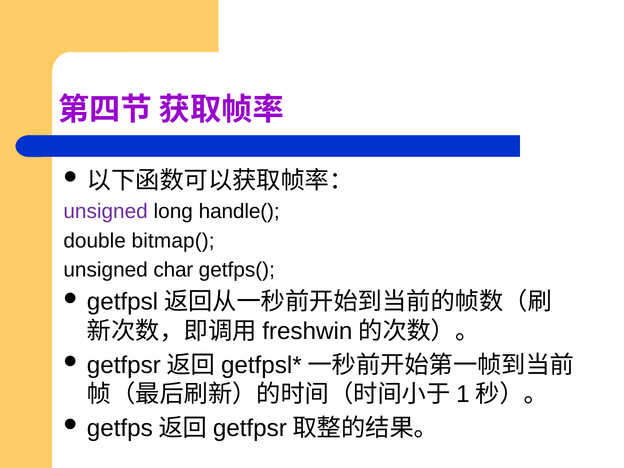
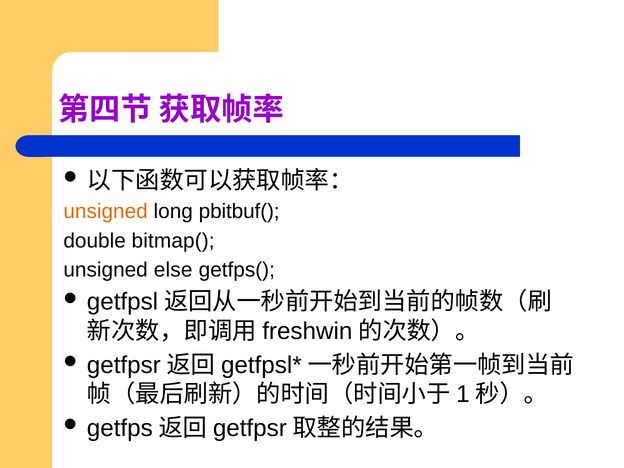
unsigned colour: purple -> orange (106, 212)
handle(: handle( -> pbitbuf( (239, 212)
char: char -> else (173, 270)
